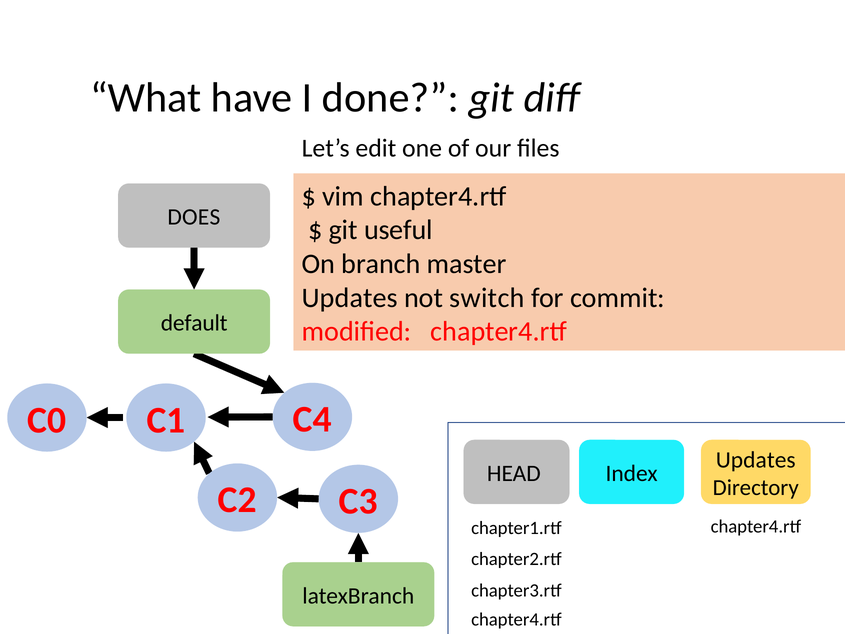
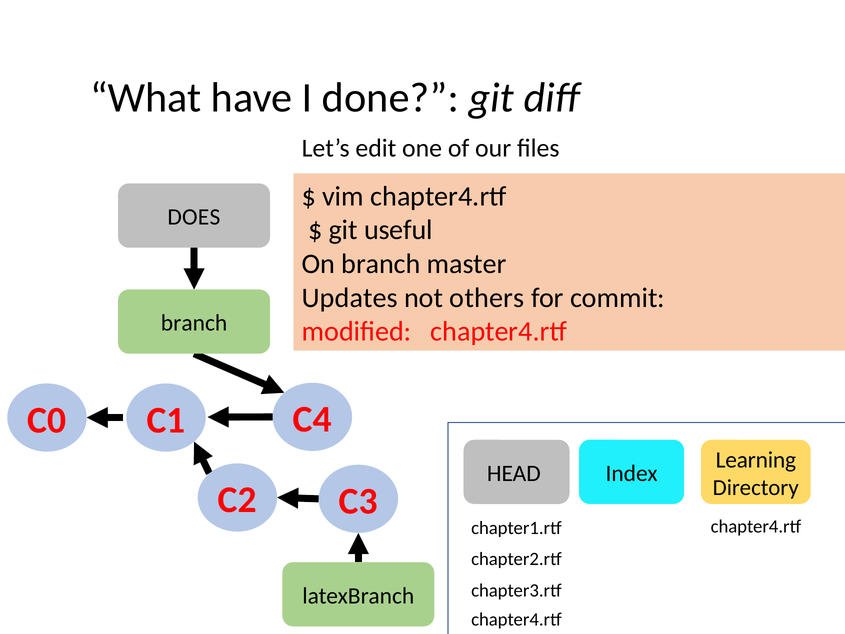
switch: switch -> others (487, 298)
default: default -> branch (194, 323)
Updates: Updates -> Learning (756, 460)
